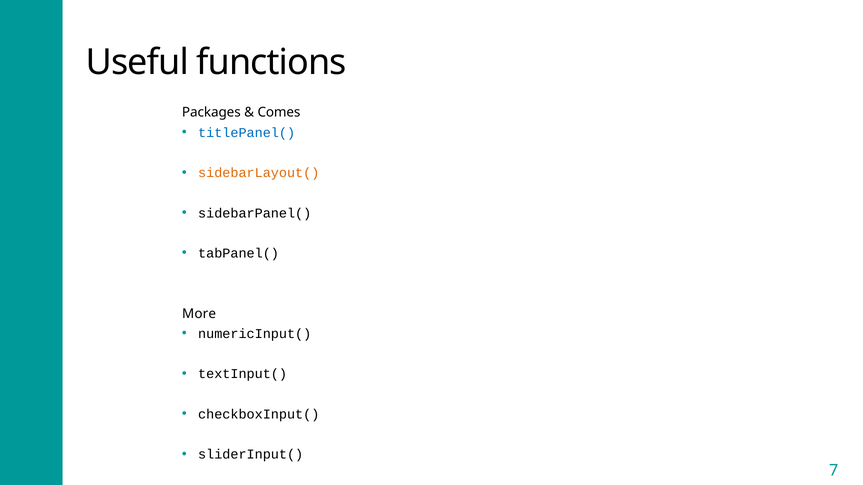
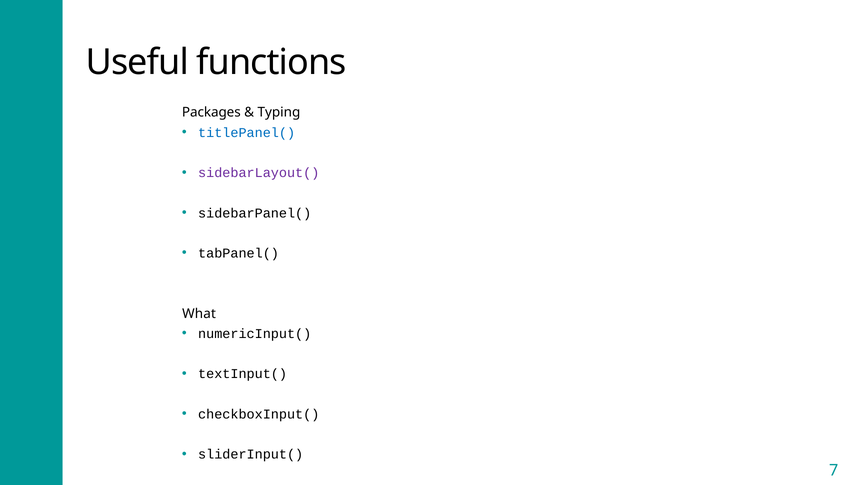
Comes: Comes -> Typing (279, 113)
sidebarLayout( colour: orange -> purple (259, 173)
More: More -> What (199, 314)
